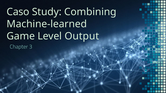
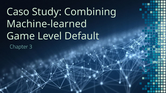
Output: Output -> Default (82, 36)
